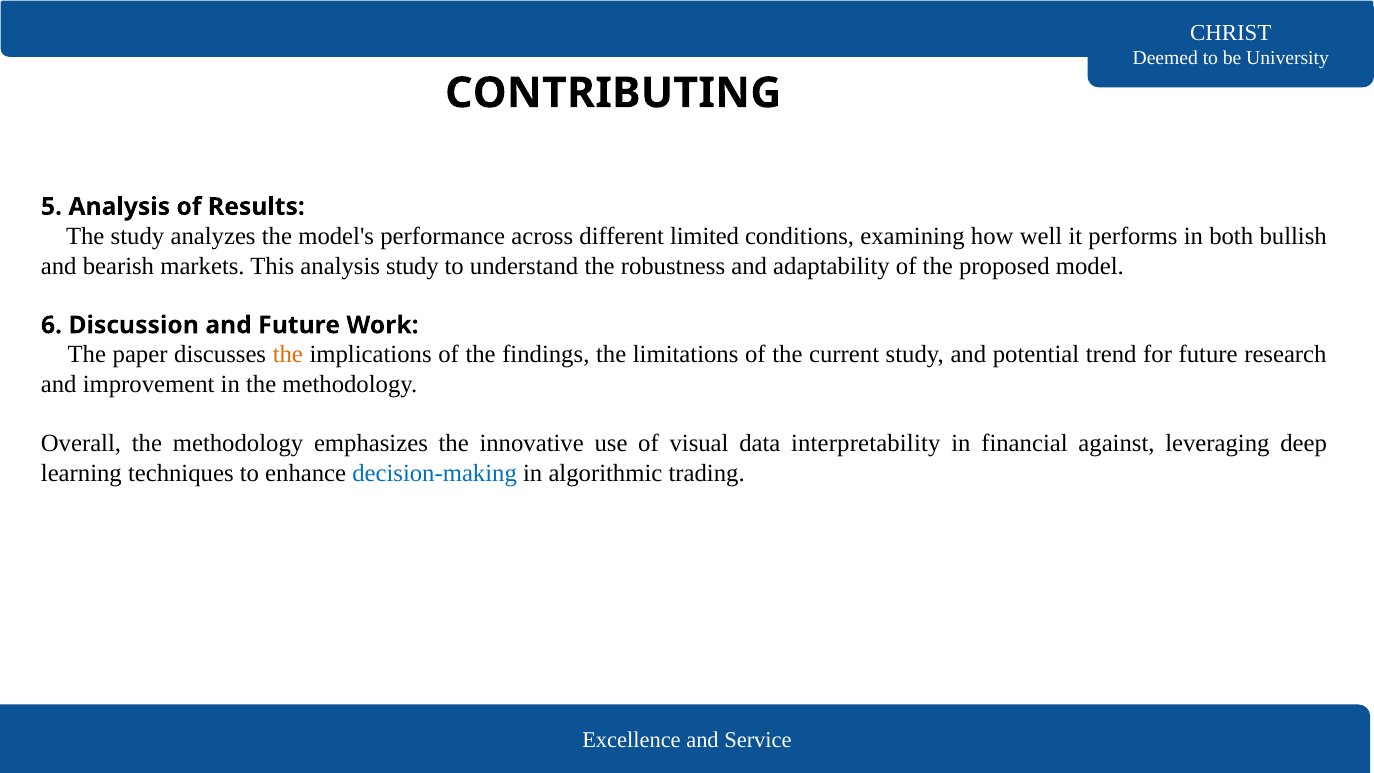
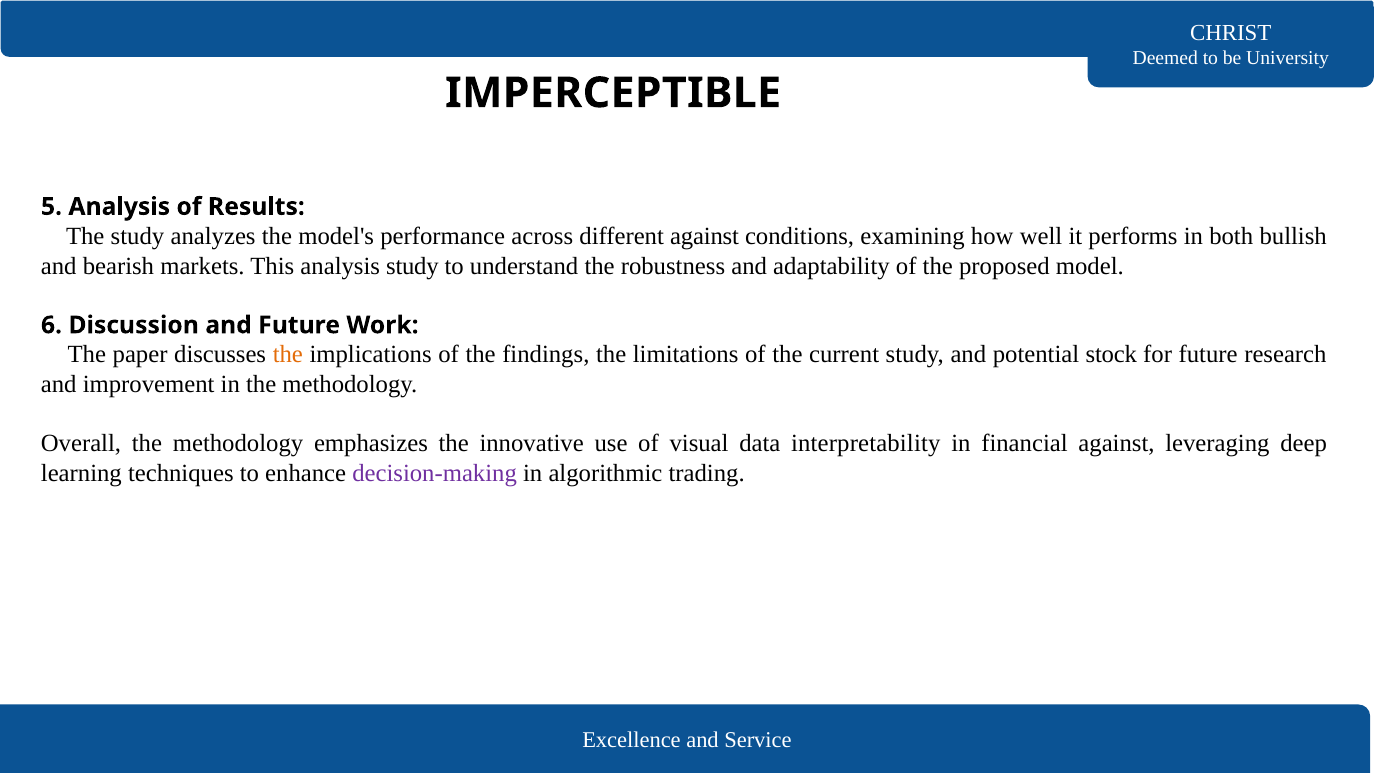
CONTRIBUTING: CONTRIBUTING -> IMPERCEPTIBLE (613, 93)
different limited: limited -> against (705, 236)
trend: trend -> stock (1111, 355)
decision-making colour: blue -> purple (435, 473)
